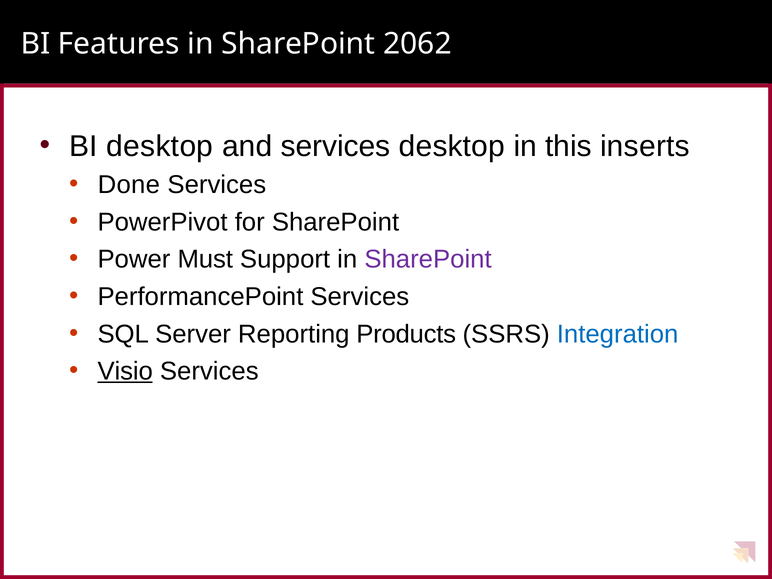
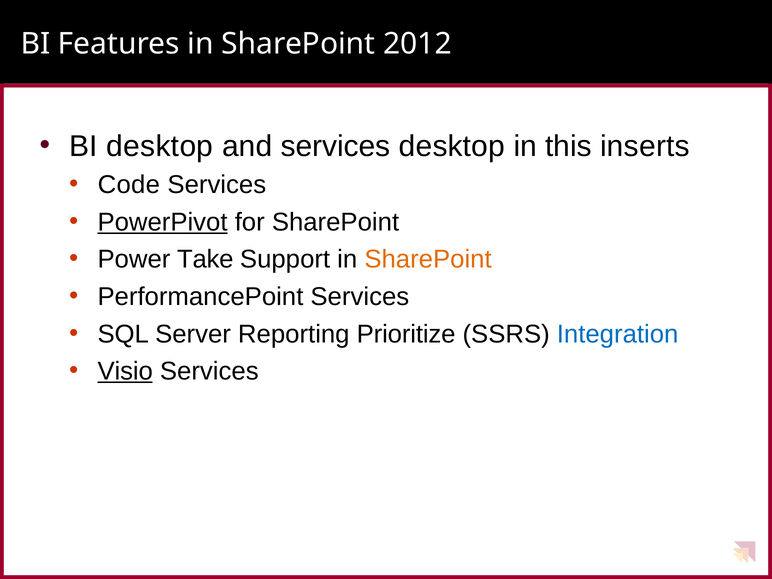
2062: 2062 -> 2012 (417, 44)
Done: Done -> Code (129, 185)
PowerPivot underline: none -> present (163, 222)
Must: Must -> Take (205, 259)
SharePoint colour: purple -> orange (428, 259)
Products: Products -> Prioritize (406, 334)
